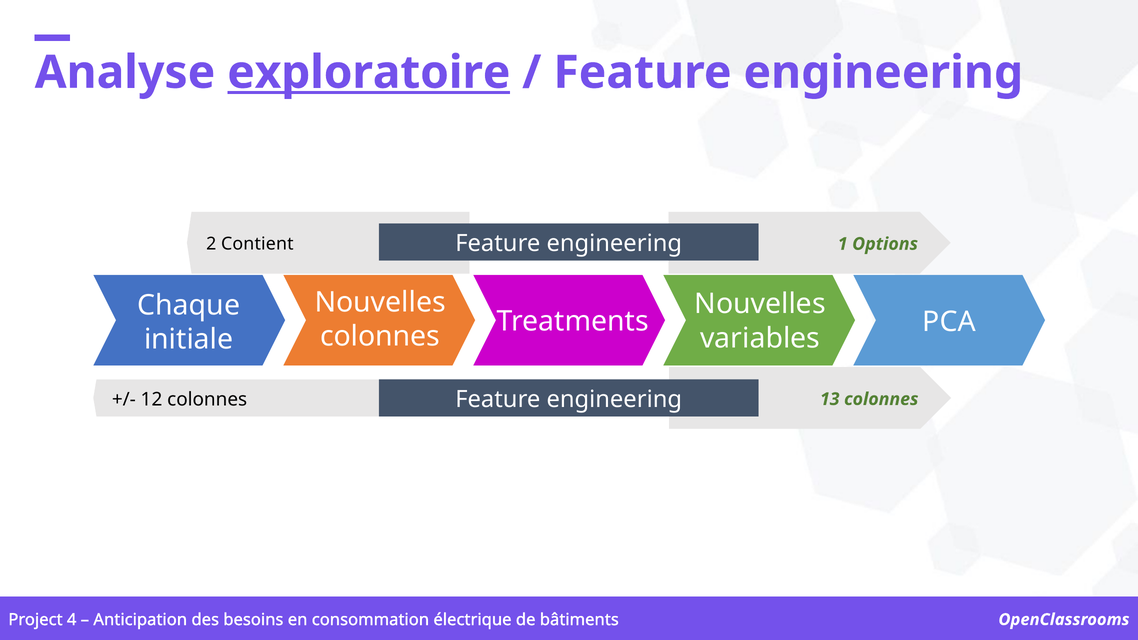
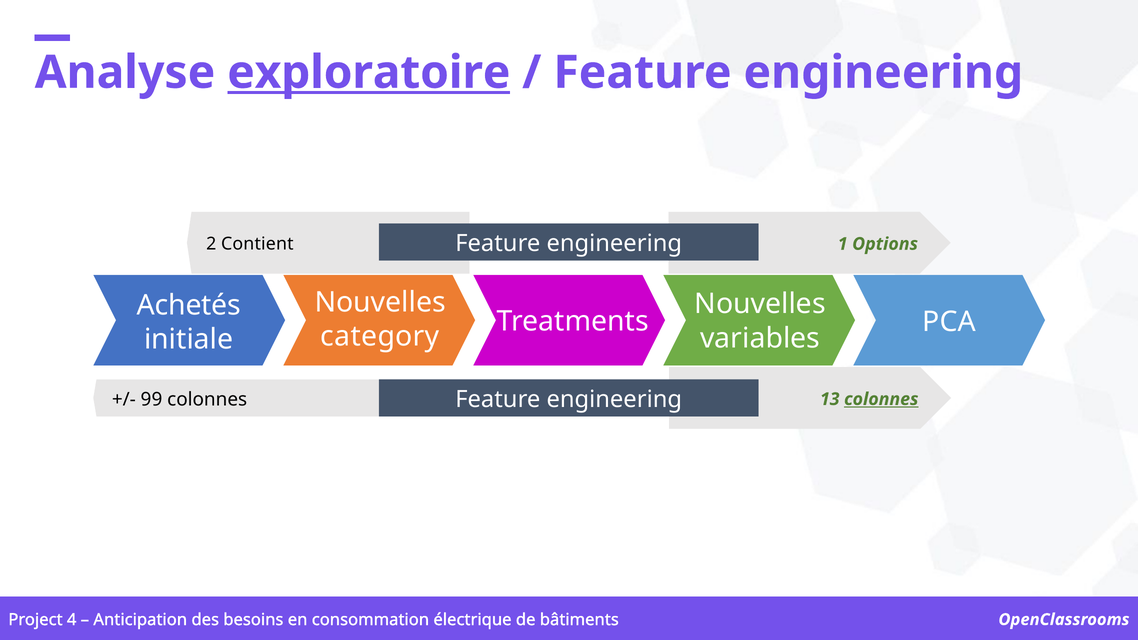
Chaque: Chaque -> Achetés (189, 305)
colonnes: colonnes -> category (380, 337)
12: 12 -> 99 (151, 399)
colonnes underline: none -> present (881, 399)
